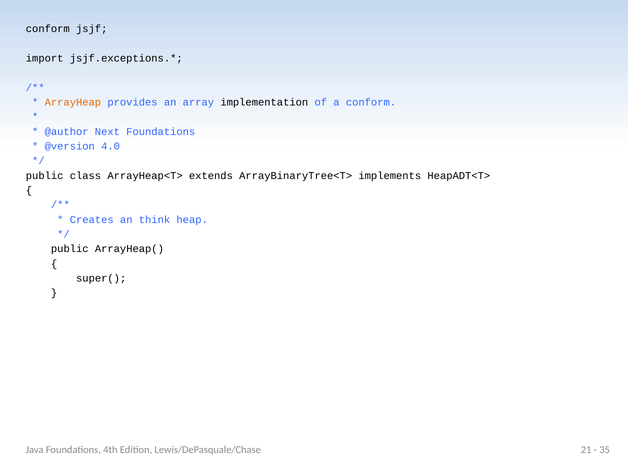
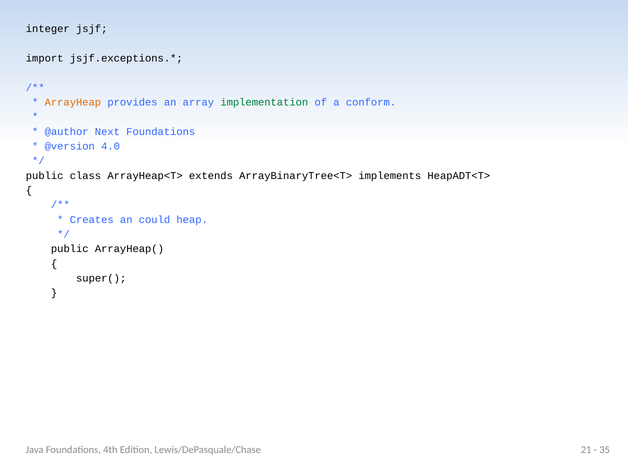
conform: conform -> integer (48, 29)
implementation colour: black -> green (264, 102)
think: think -> could (155, 220)
